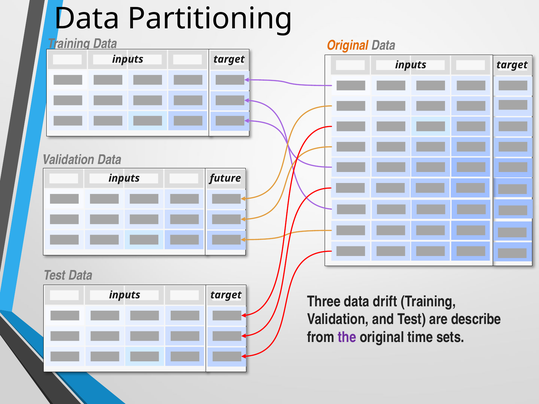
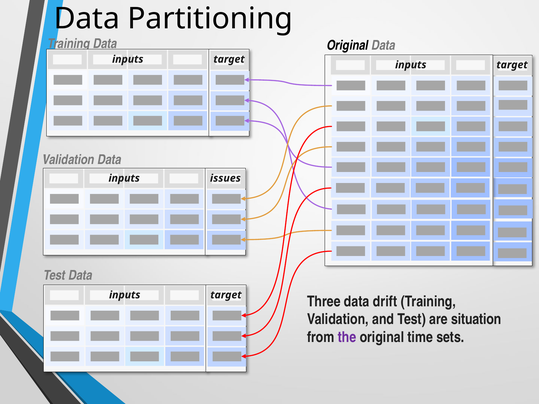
Original colour: orange -> black (348, 45)
future: future -> issues (225, 178)
describe: describe -> situation (476, 320)
